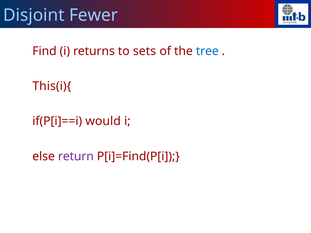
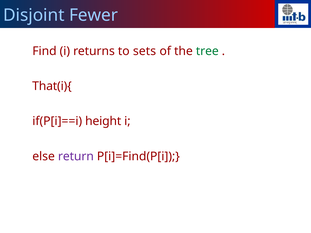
tree colour: blue -> green (207, 51)
This(i){: This(i){ -> That(i){ (52, 86)
would: would -> height (103, 121)
